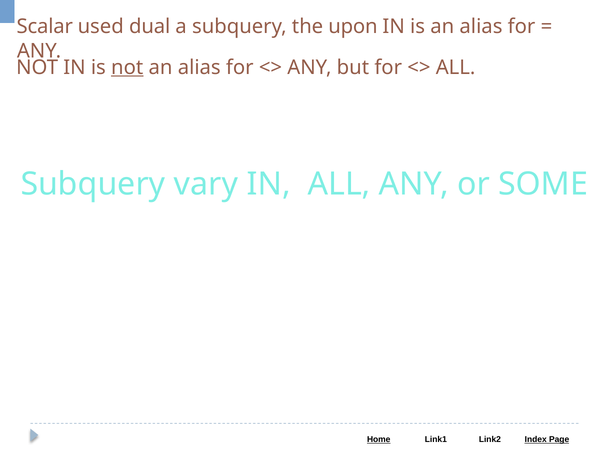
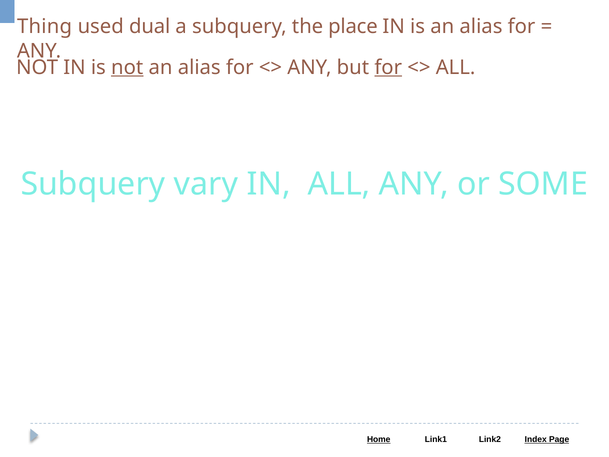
Scalar: Scalar -> Thing (45, 26)
upon: upon -> place (353, 26)
for underline: none -> present (388, 67)
